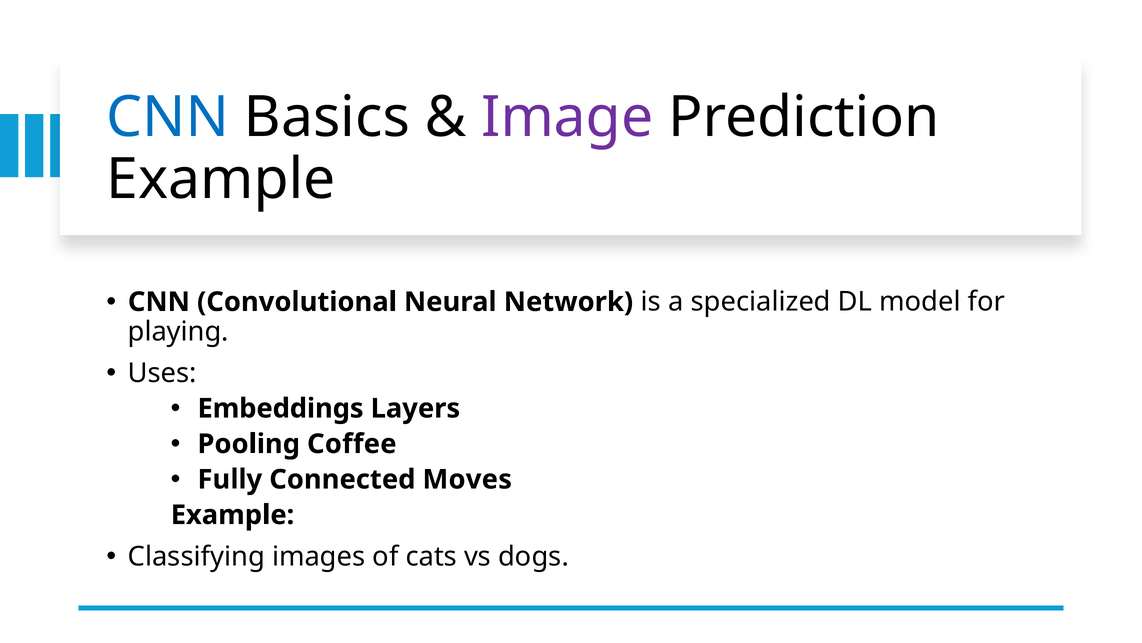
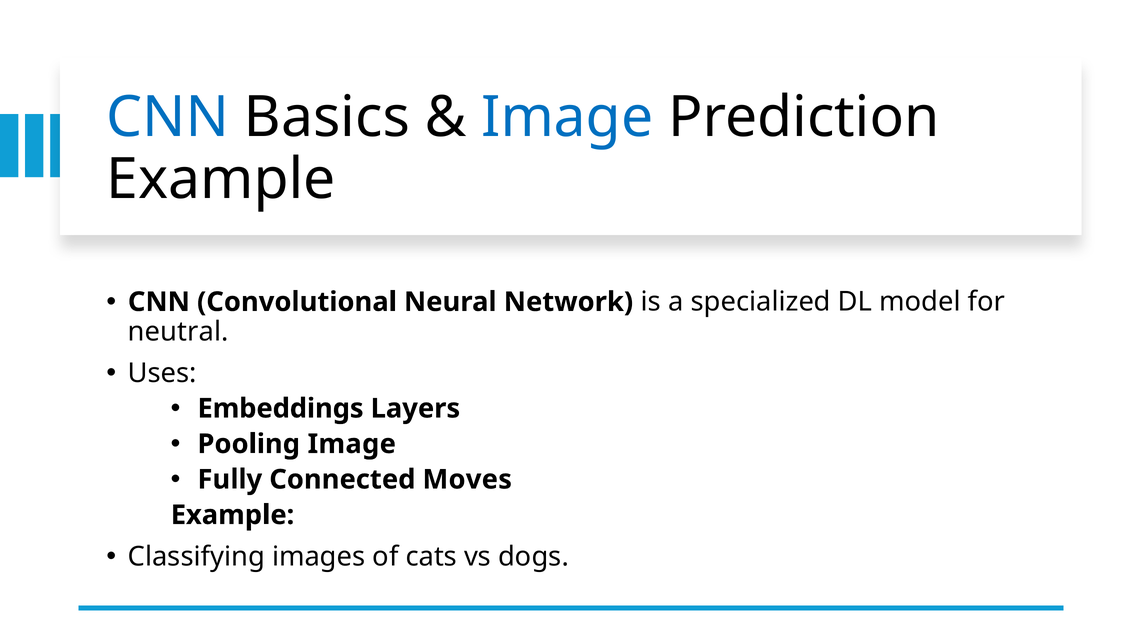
Image colour: purple -> blue (567, 117)
playing: playing -> neutral (178, 331)
Pooling Coffee: Coffee -> Image (352, 444)
